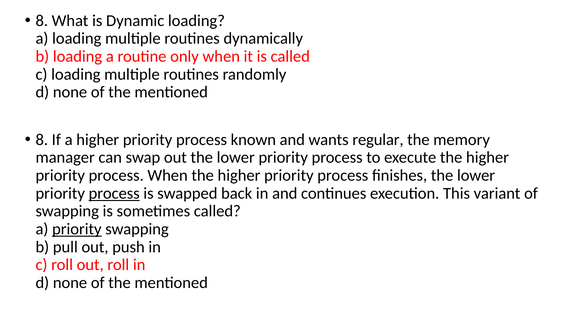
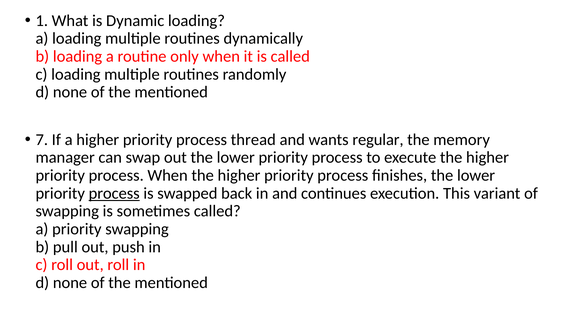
8: 8 -> 1 (42, 21)
8: 8 -> 7 (42, 140)
known: known -> thread (253, 140)
priority underline: present -> none (77, 229)
